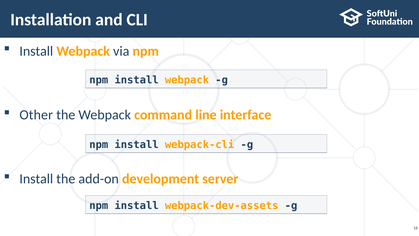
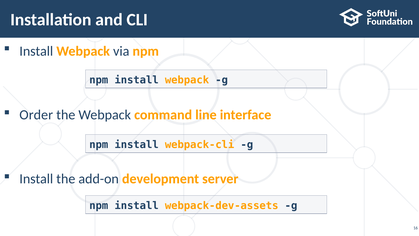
Other: Other -> Order (36, 115)
